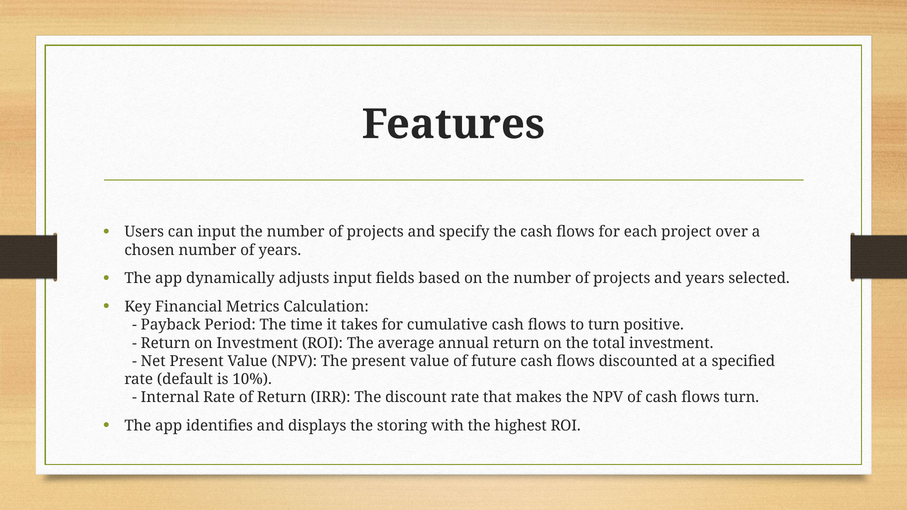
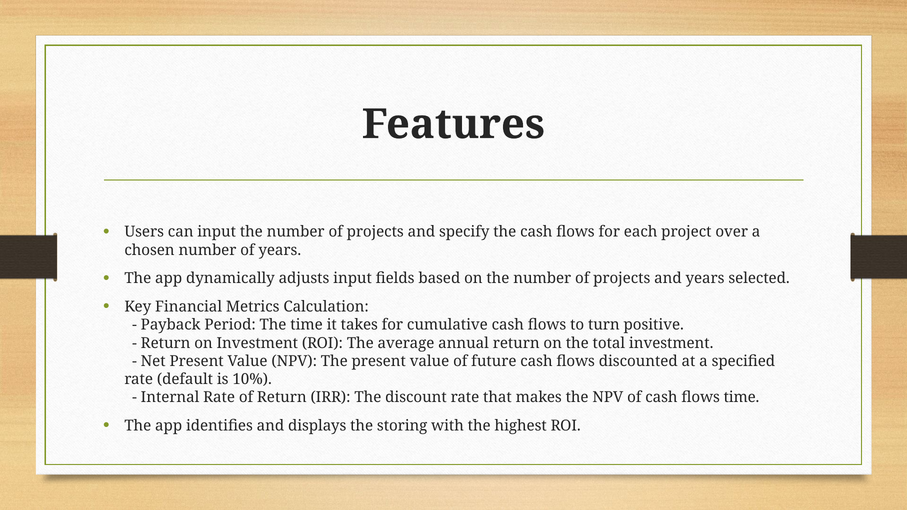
flows turn: turn -> time (742, 398)
